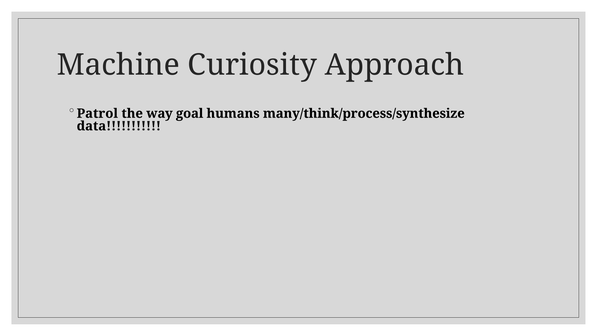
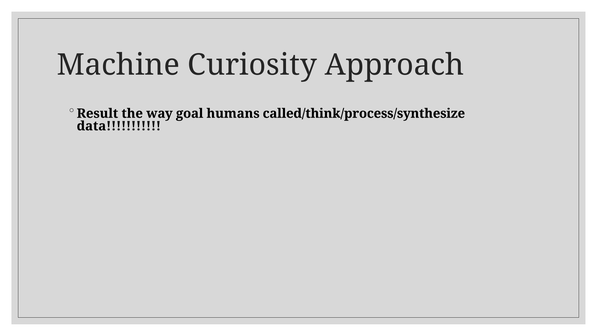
Patrol: Patrol -> Result (97, 113)
many/think/process/synthesize: many/think/process/synthesize -> called/think/process/synthesize (364, 113)
